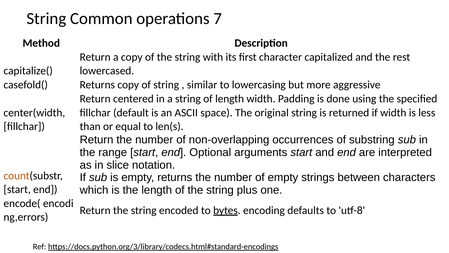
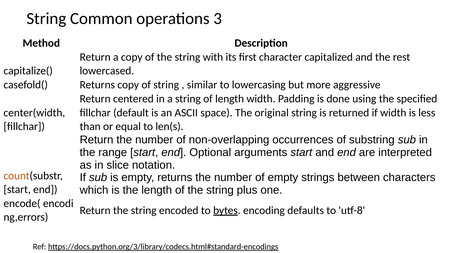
7: 7 -> 3 (218, 18)
